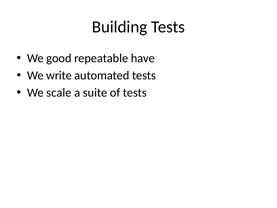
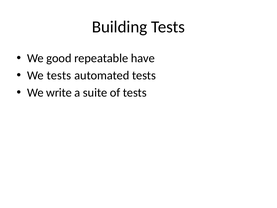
We write: write -> tests (59, 75)
scale: scale -> write (59, 93)
